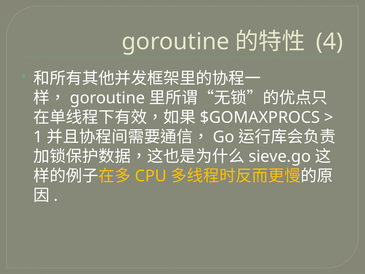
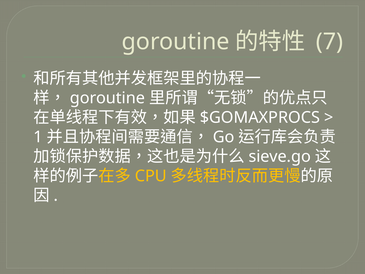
4: 4 -> 7 (329, 42)
